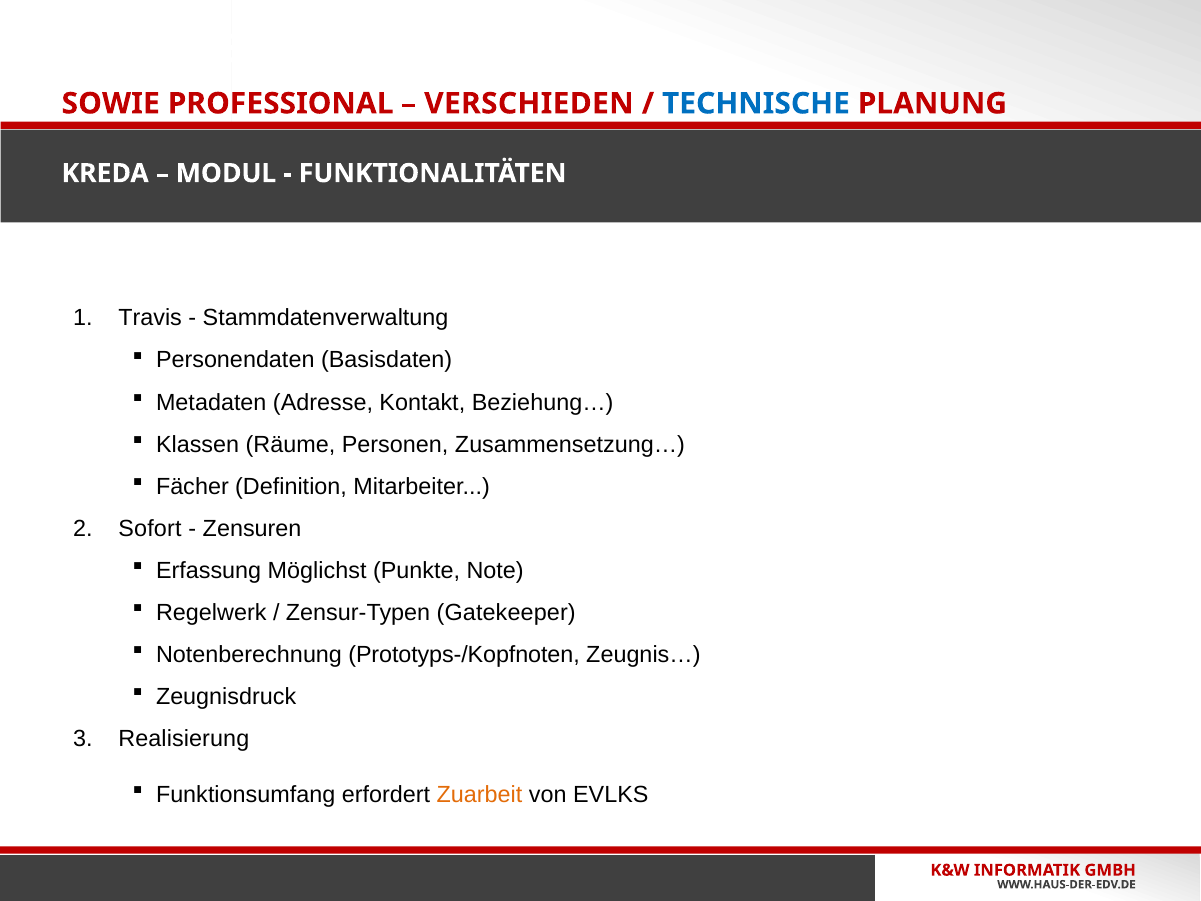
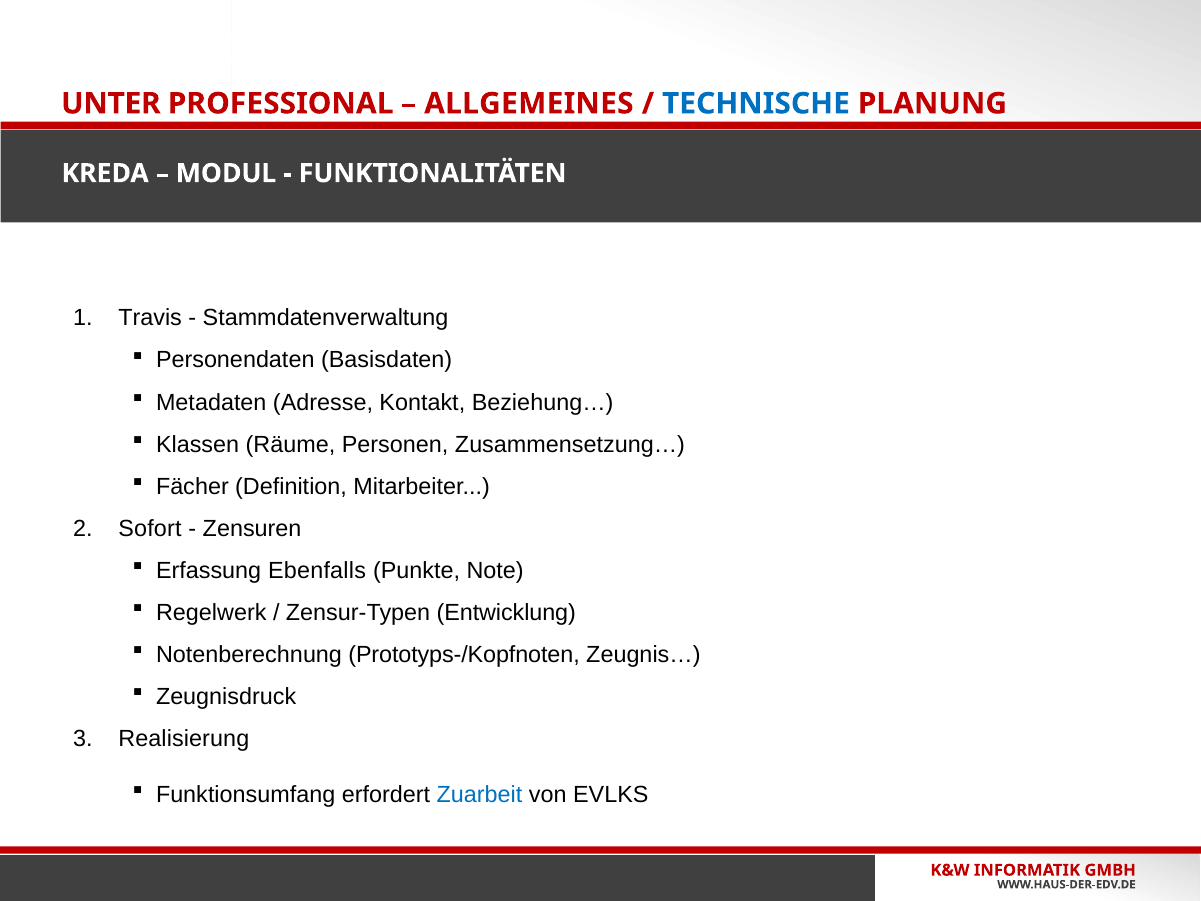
SOWIE: SOWIE -> UNTER (111, 104)
VERSCHIEDEN: VERSCHIEDEN -> ALLGEMEINES (529, 104)
Möglichst: Möglichst -> Ebenfalls (317, 570)
Gatekeeper: Gatekeeper -> Entwicklung (506, 612)
Zuarbeit colour: orange -> blue (480, 795)
